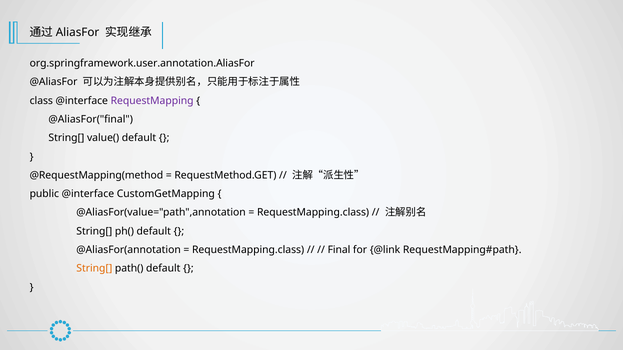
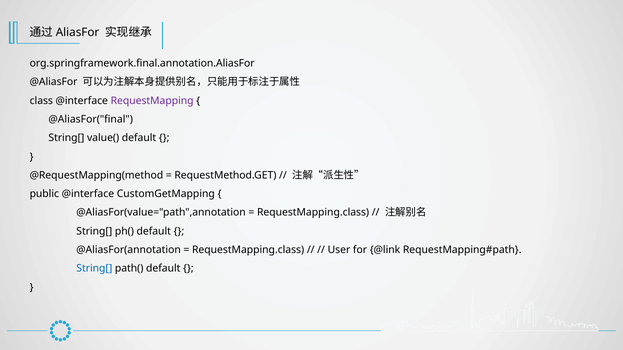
org.springframework.user.annotation.AliasFor: org.springframework.user.annotation.AliasFor -> org.springframework.final.annotation.AliasFor (142, 63)
Final: Final -> User (339, 250)
String[ colour: orange -> blue (94, 269)
